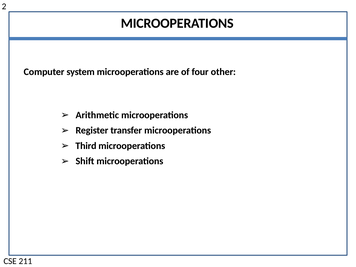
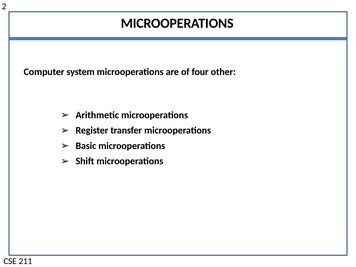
Third: Third -> Basic (86, 146)
